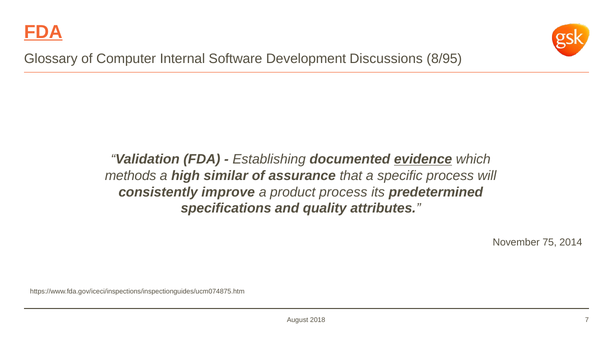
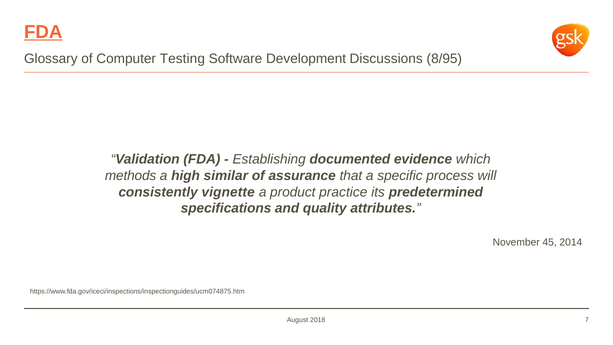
Internal: Internal -> Testing (182, 59)
evidence underline: present -> none (423, 159)
improve: improve -> vignette (228, 192)
product process: process -> practice (343, 192)
75: 75 -> 45 (550, 242)
